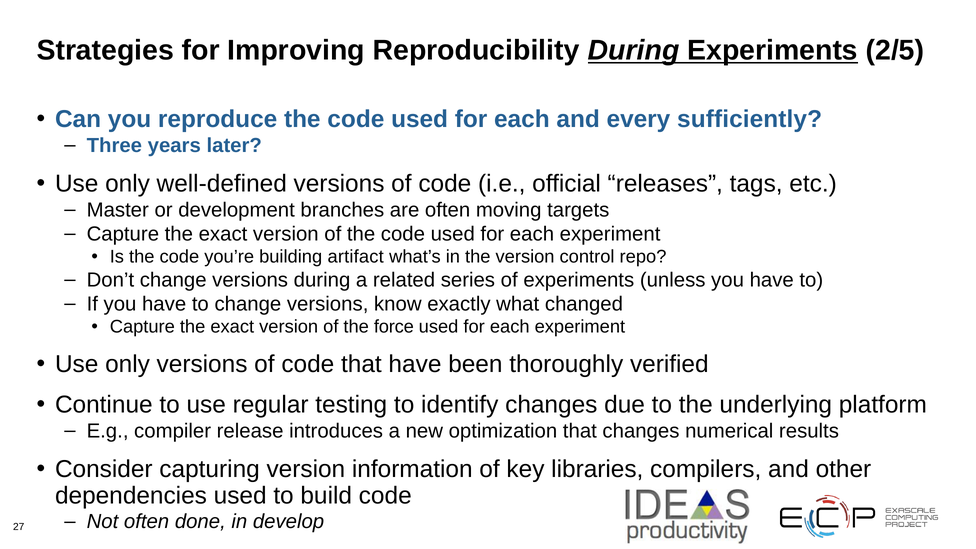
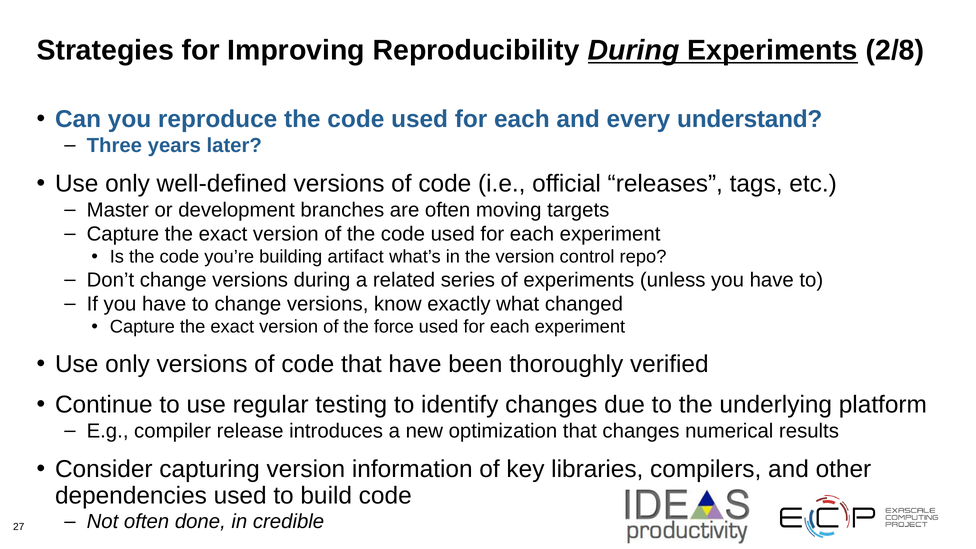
2/5: 2/5 -> 2/8 (895, 50)
sufficiently: sufficiently -> understand (750, 119)
develop: develop -> credible (289, 522)
